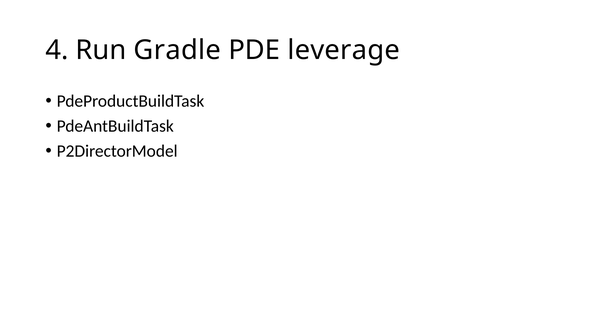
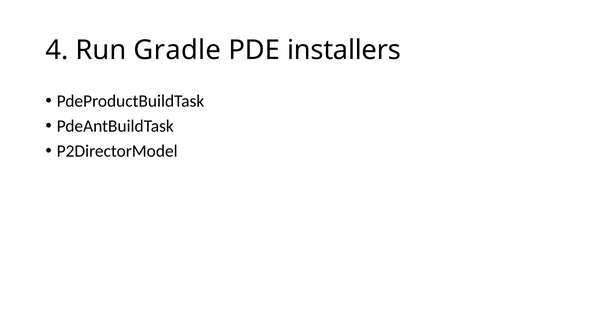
leverage: leverage -> installers (344, 50)
